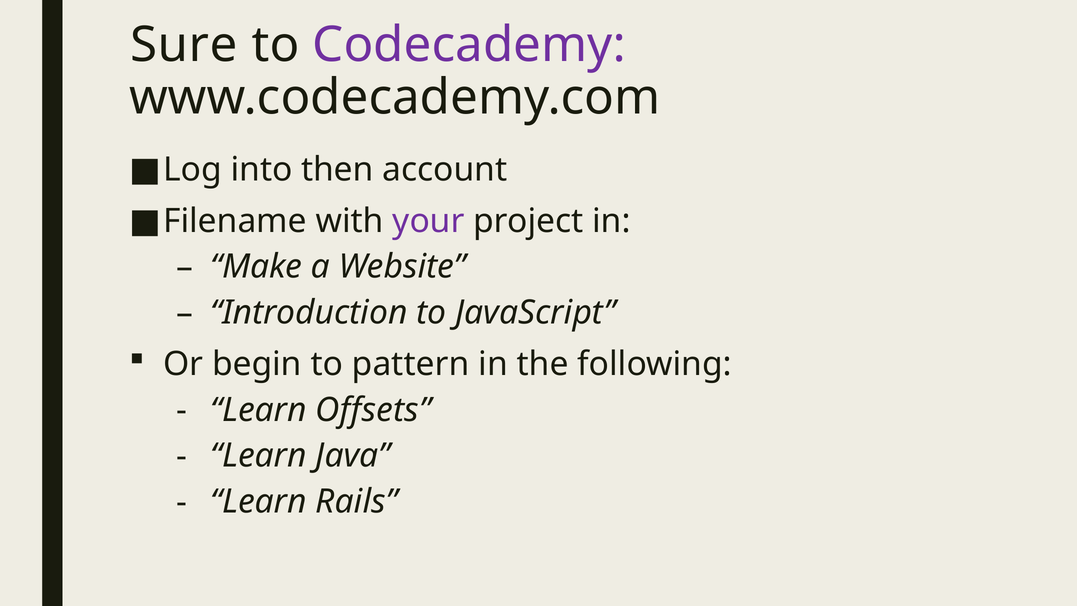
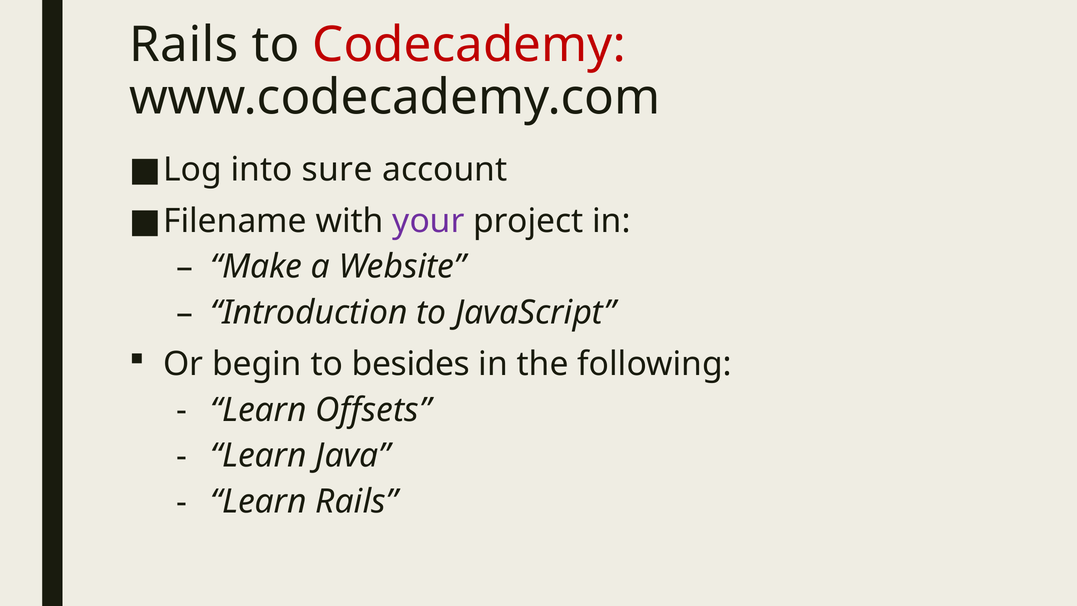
Sure: Sure -> Rails (184, 45)
Codecademy colour: purple -> red (469, 45)
then: then -> sure (337, 169)
pattern: pattern -> besides (411, 364)
